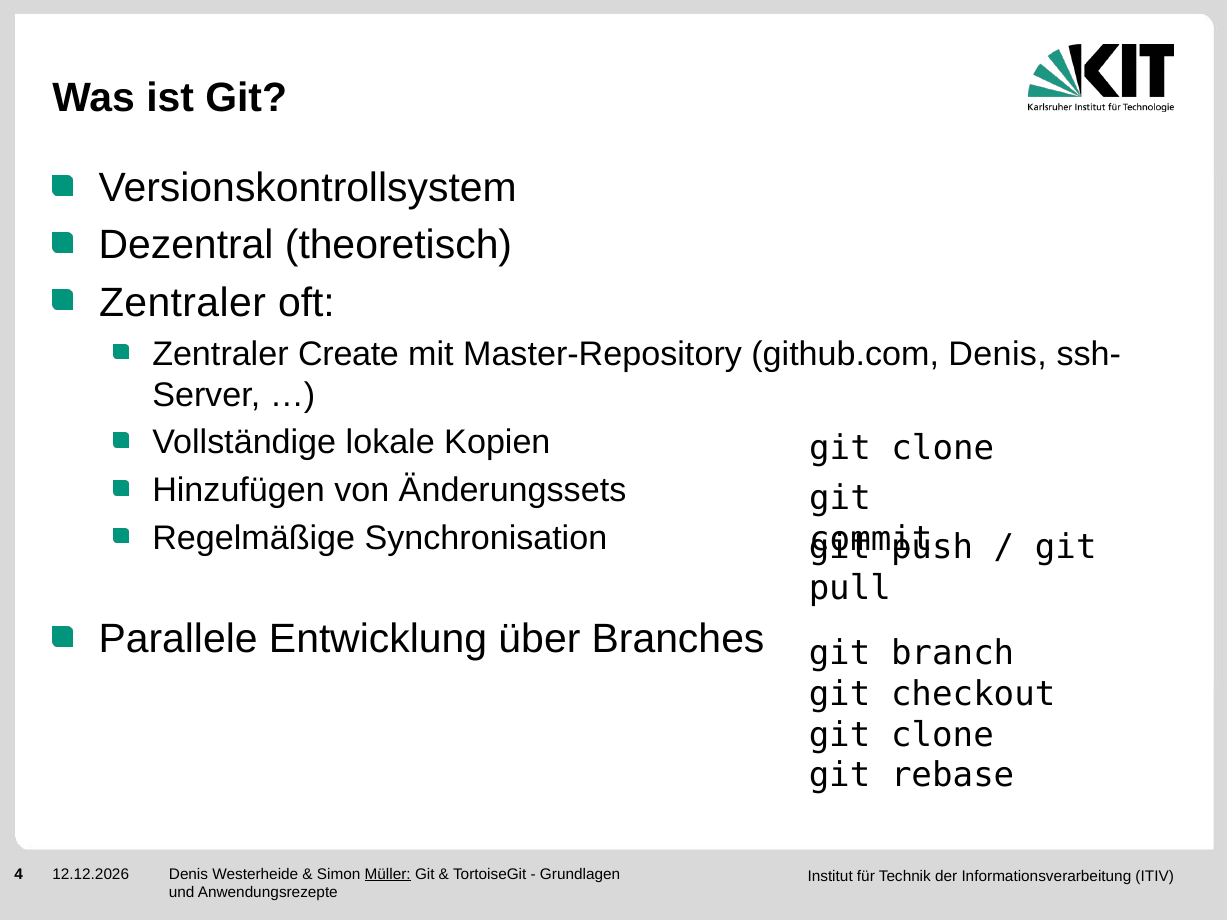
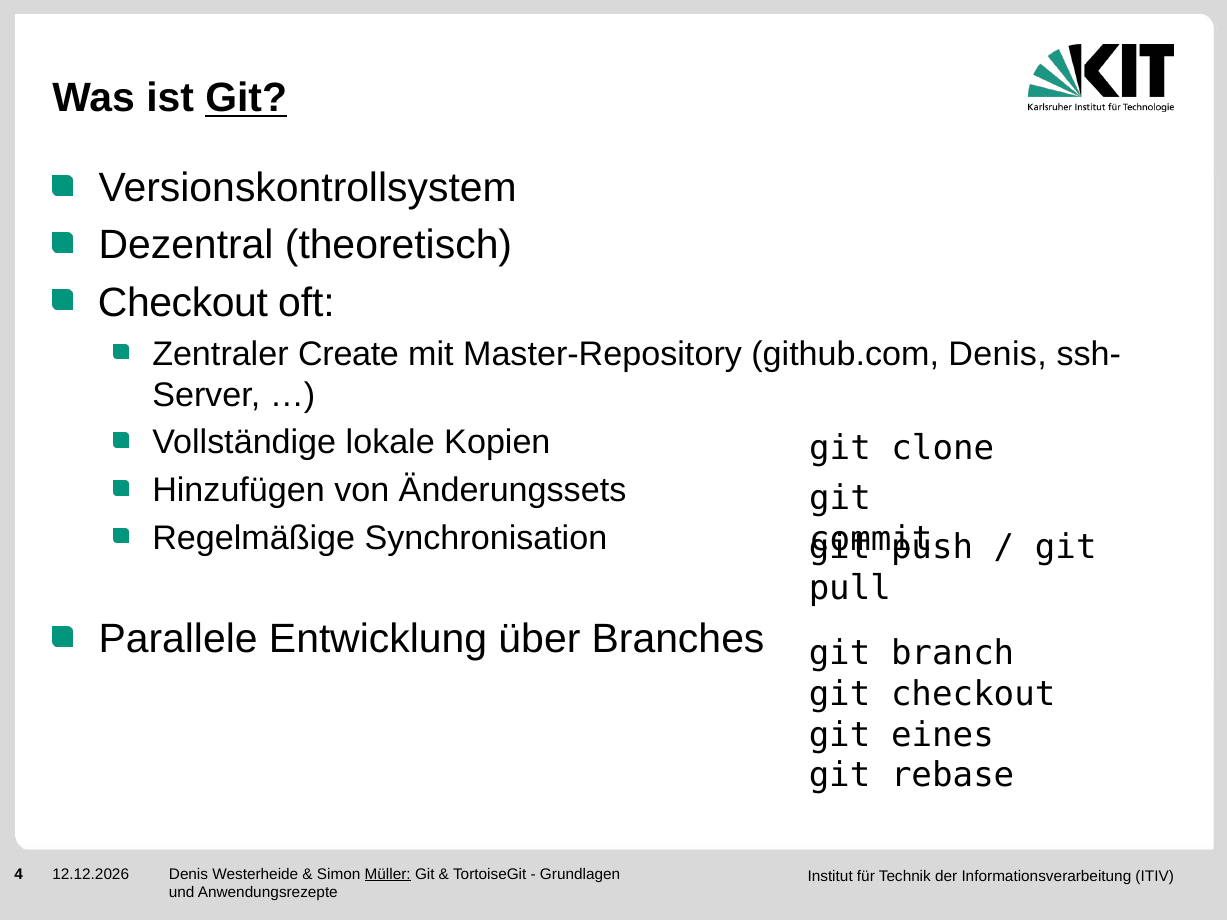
Git underline: none -> present (246, 98)
Zentraler: Zentraler -> Checkout (183, 303)
clone: clone -> eines (942, 735)
